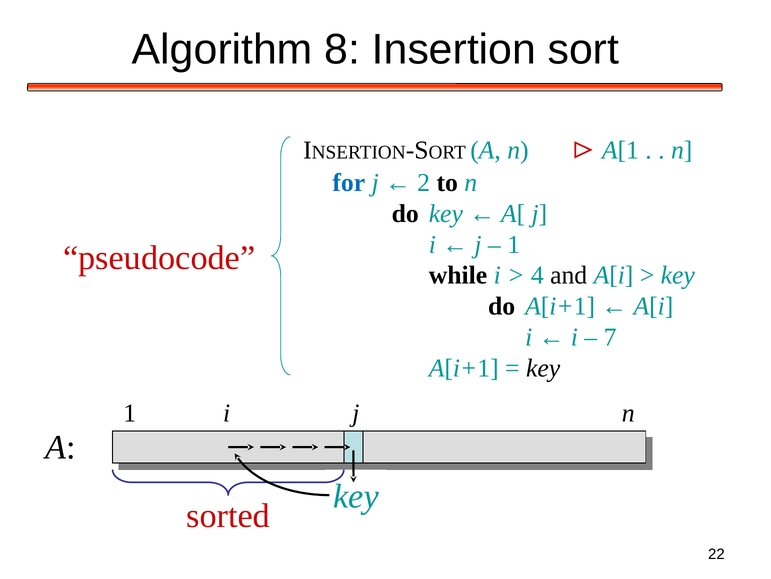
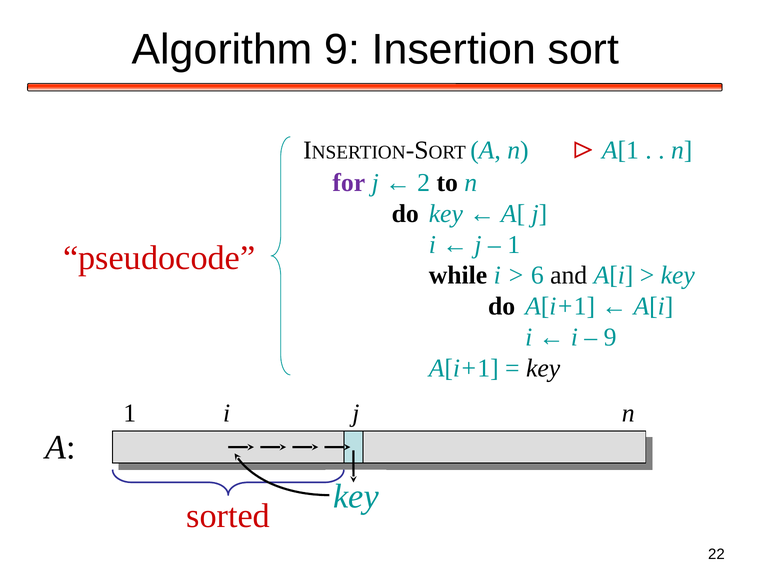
Algorithm 8: 8 -> 9 (342, 50)
for colour: blue -> purple (349, 183)
4: 4 -> 6 (537, 275)
7: 7 -> 9 (610, 337)
